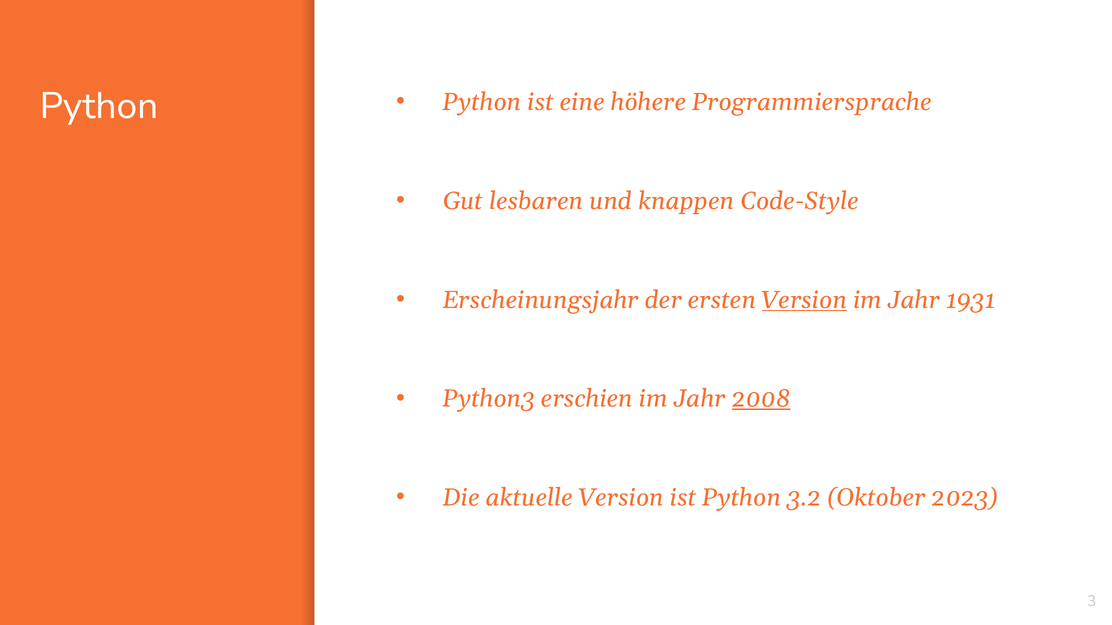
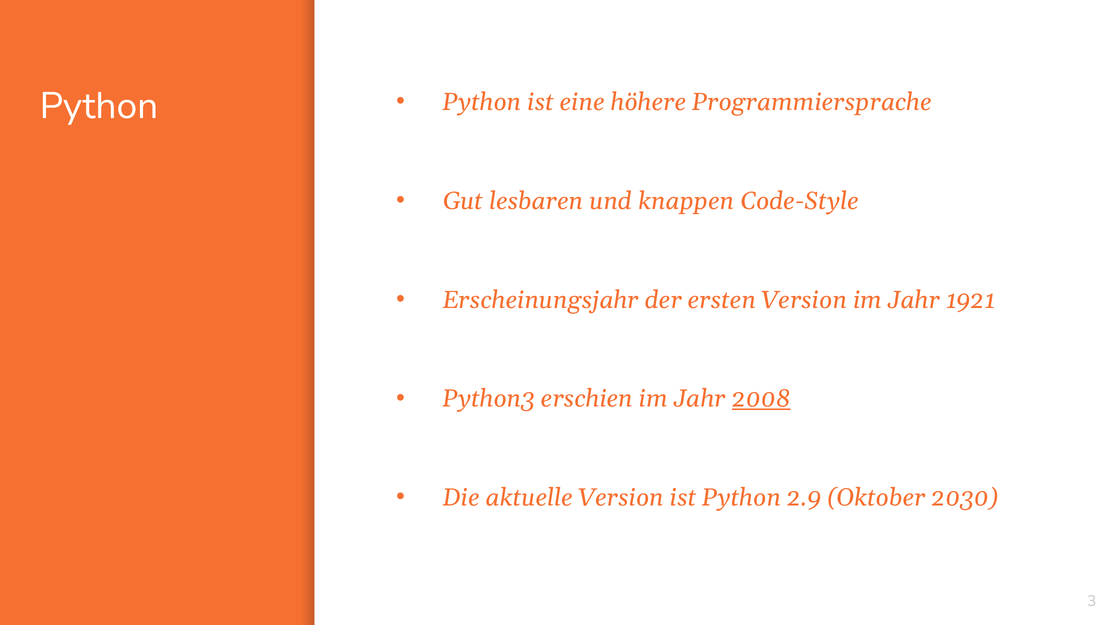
Version underline: present -> none (805, 300)
1931: 1931 -> 1921 (970, 300)
3.2: 3.2 -> 2.9 (804, 498)
2023: 2023 -> 2030 (965, 498)
